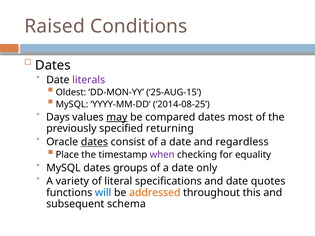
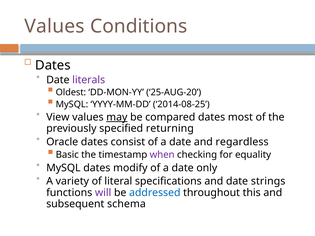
Raised: Raised -> Values (55, 26)
25-AUG-15: 25-AUG-15 -> 25-AUG-20 (174, 92)
Days: Days -> View (58, 117)
dates underline: present -> none (94, 142)
Place: Place -> Basic (67, 155)
groups: groups -> modify (130, 168)
quotes: quotes -> strings (268, 181)
will colour: blue -> purple (103, 193)
addressed colour: orange -> blue (155, 193)
